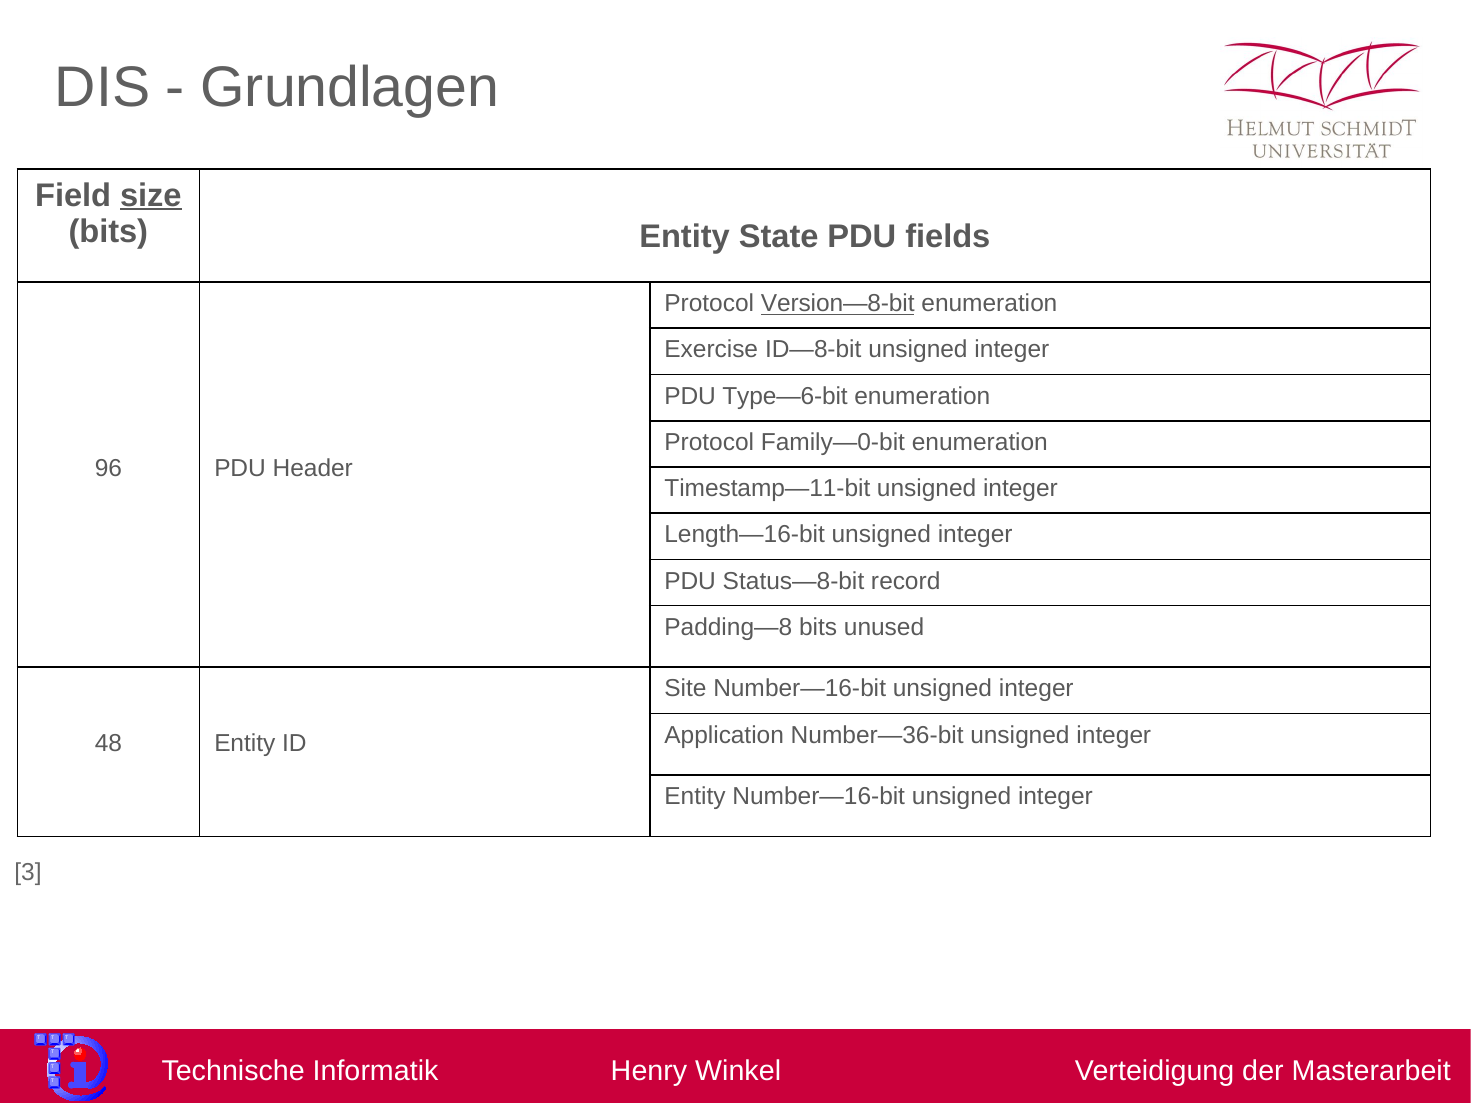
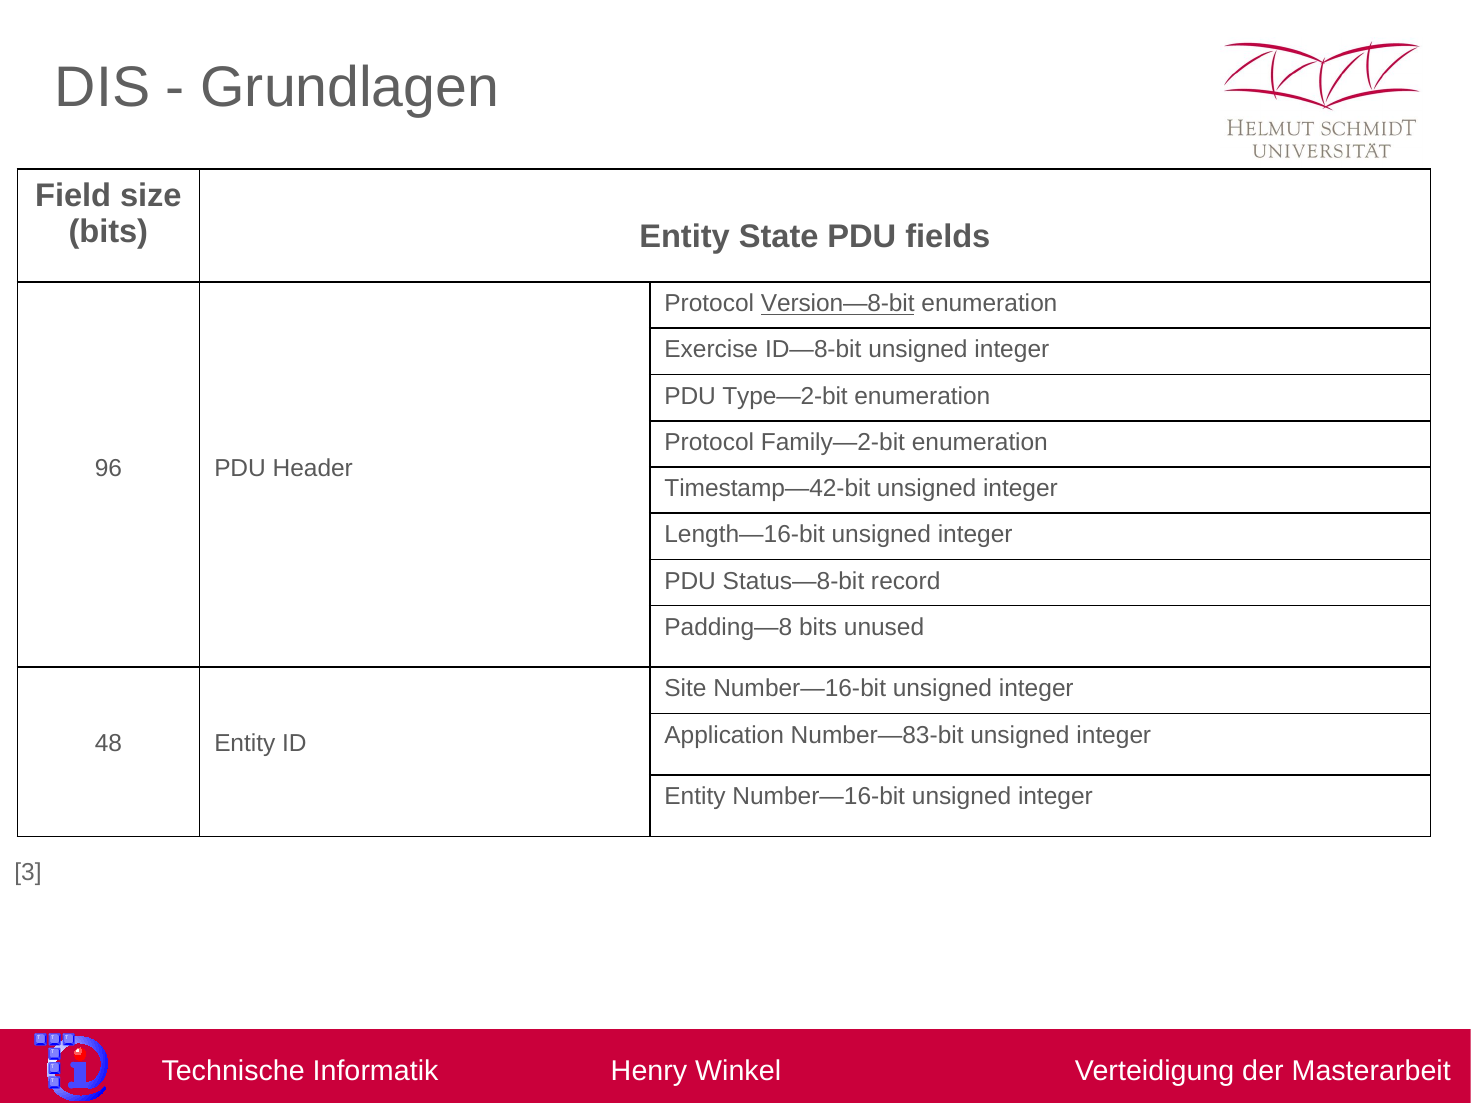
size underline: present -> none (151, 195)
Type—6-bit: Type—6-bit -> Type—2-bit (785, 396)
Family—0-bit: Family—0-bit -> Family—2-bit (833, 442)
Timestamp—11-bit: Timestamp—11-bit -> Timestamp—42-bit (767, 489)
Number—36-bit: Number—36-bit -> Number—83-bit (877, 735)
